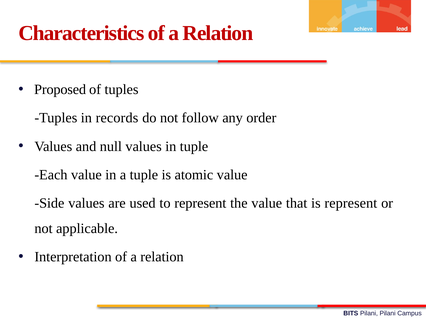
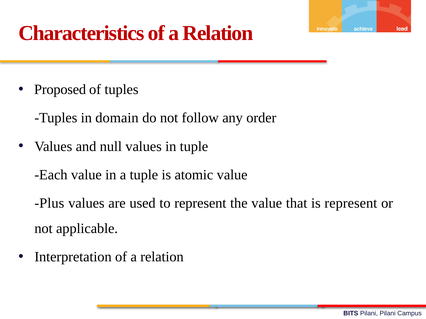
records: records -> domain (117, 118)
Side: Side -> Plus (49, 203)
